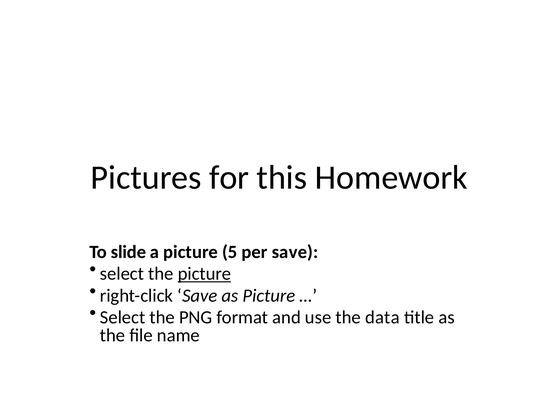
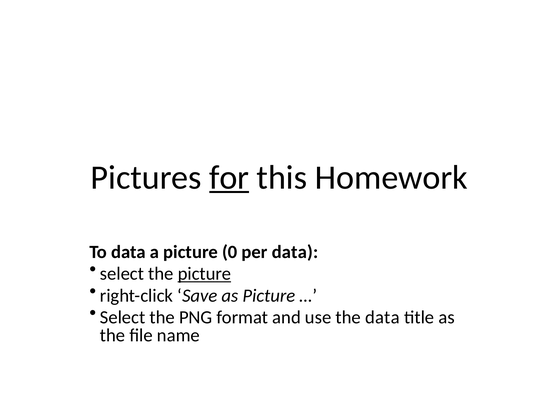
for underline: none -> present (229, 178)
To slide: slide -> data (128, 252)
5: 5 -> 0 (230, 252)
per save: save -> data (295, 252)
